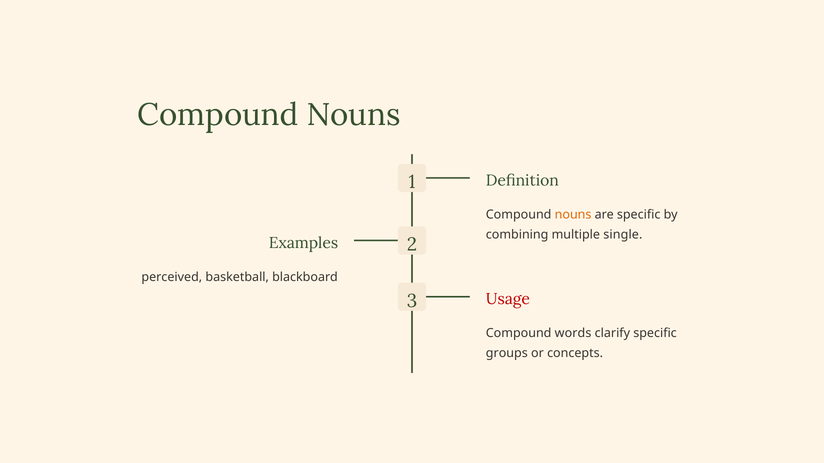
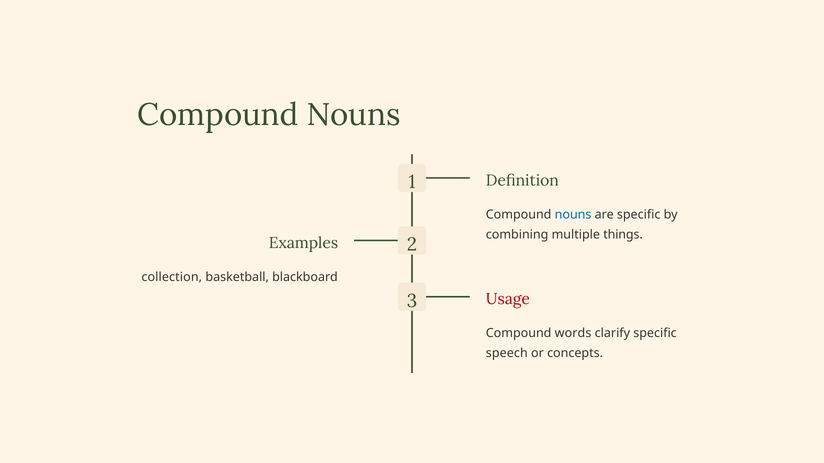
nouns colour: orange -> blue (573, 215)
single: single -> things (623, 235)
perceived: perceived -> collection (172, 277)
groups: groups -> speech (507, 354)
